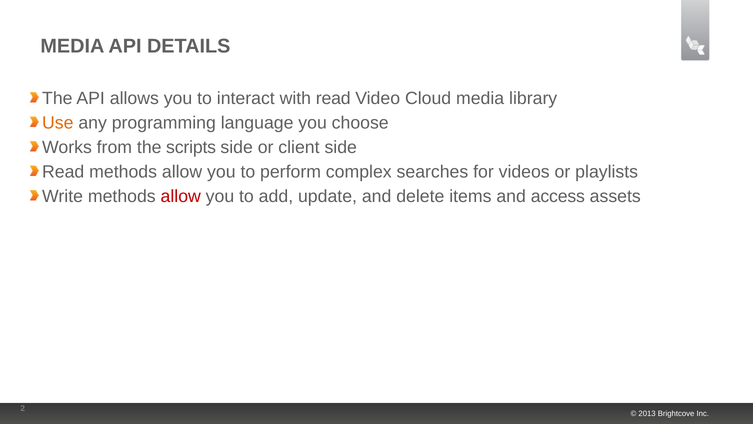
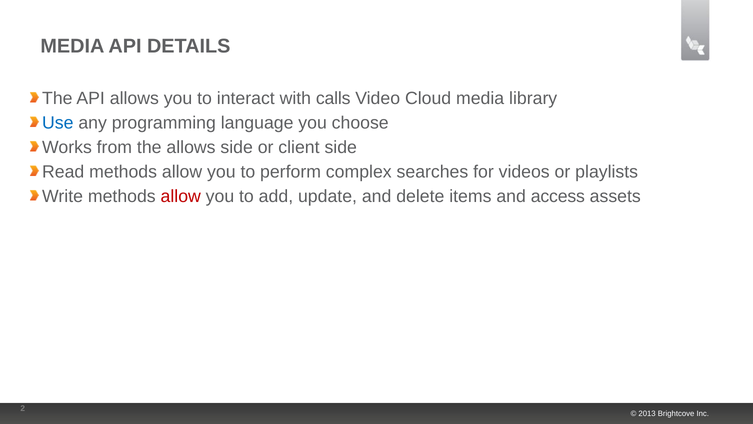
with read: read -> calls (333, 98)
Use colour: orange -> blue (58, 123)
the scripts: scripts -> allows (191, 147)
